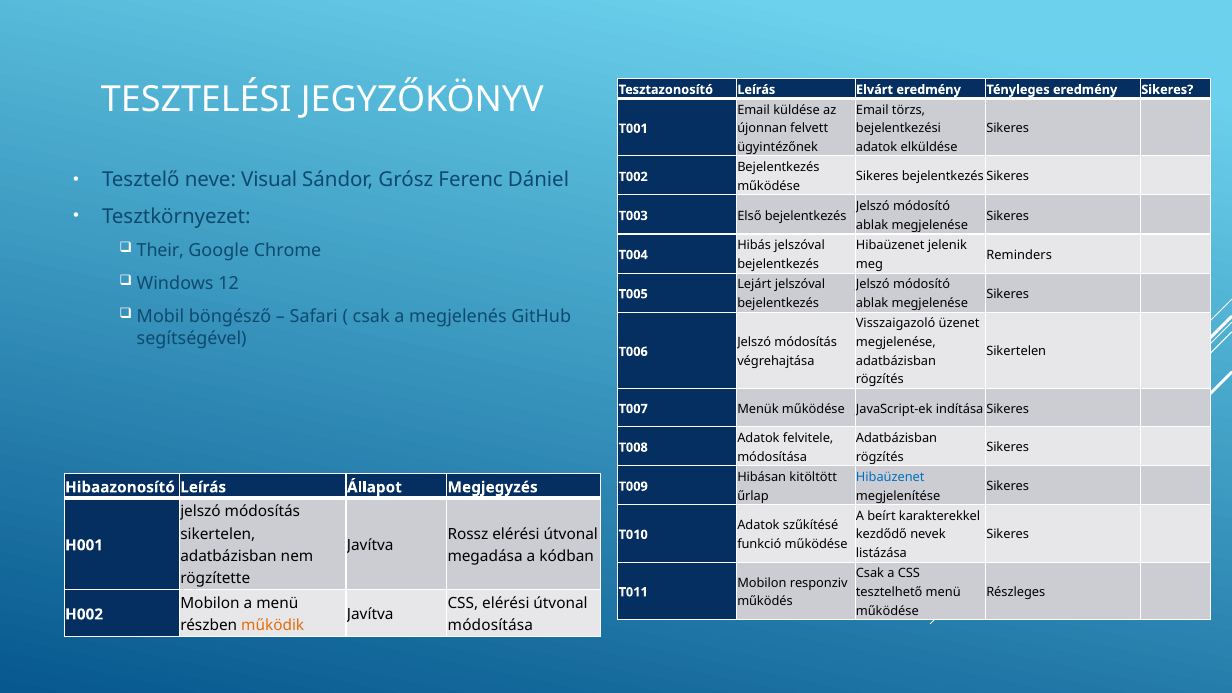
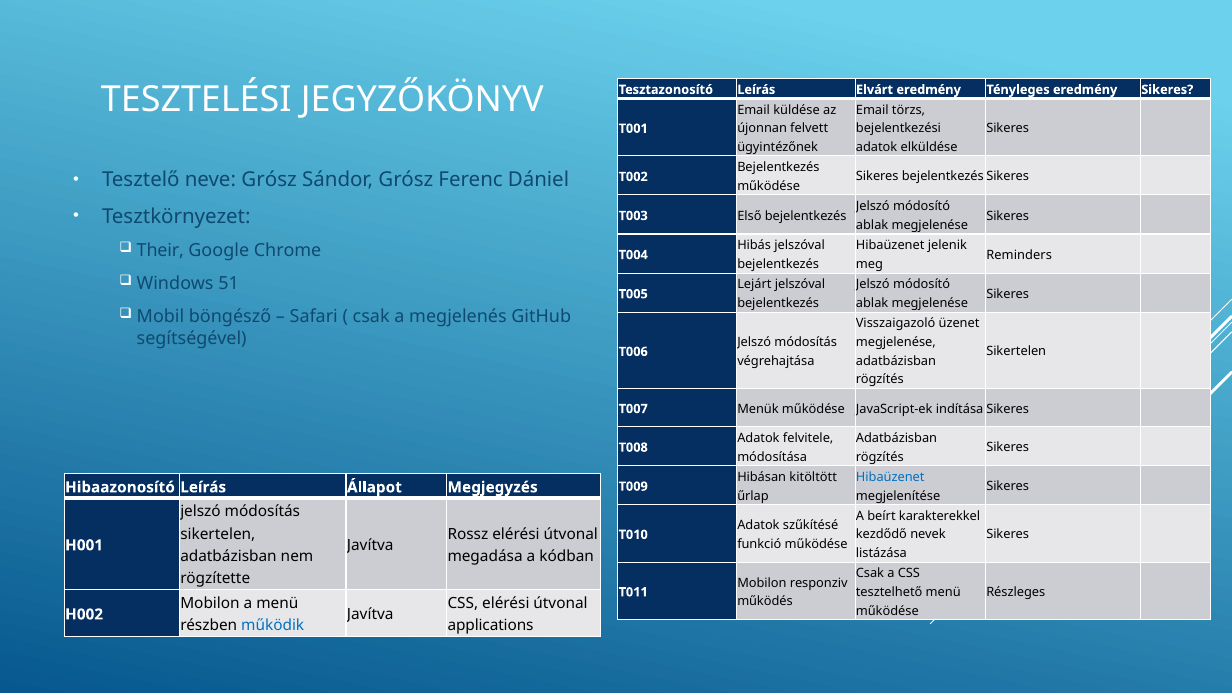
neve Visual: Visual -> Grósz (269, 180)
12: 12 -> 51 (229, 284)
működik colour: orange -> blue (273, 626)
módosítása: módosítása -> applications (491, 626)
